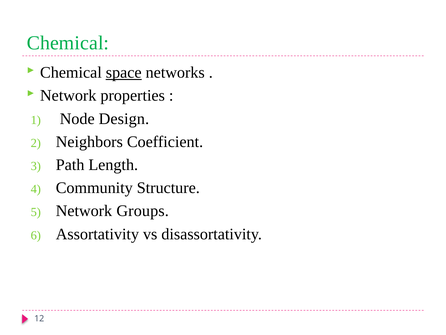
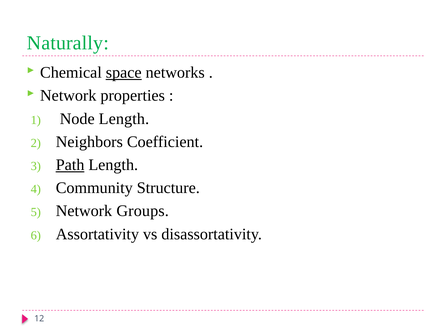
Chemical: Chemical -> Naturally (68, 43)
Node Design: Design -> Length (124, 119)
Path underline: none -> present (70, 165)
